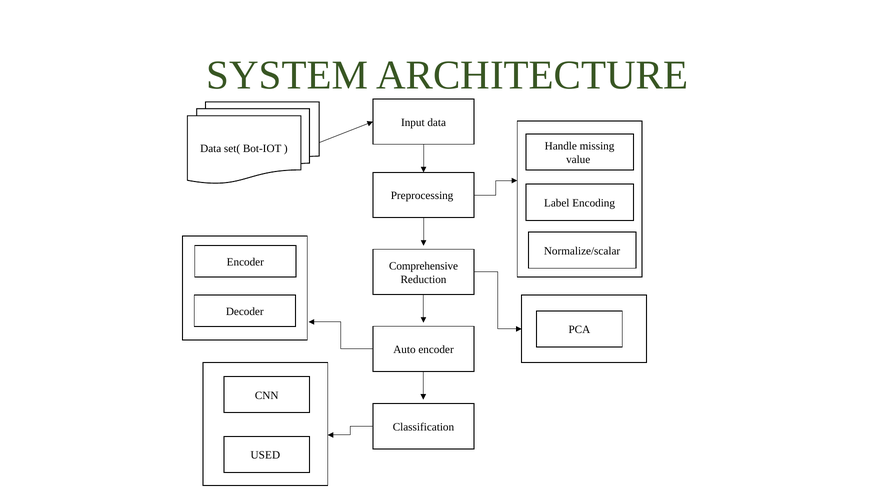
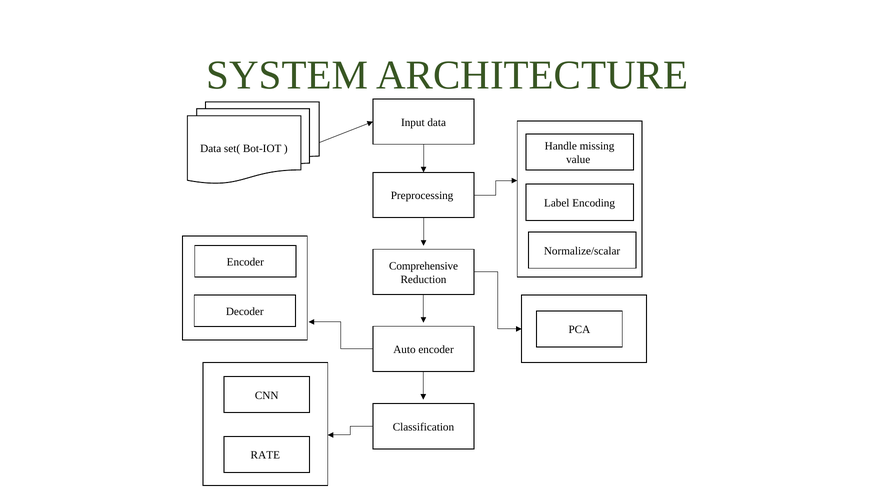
USED: USED -> RATE (265, 456)
